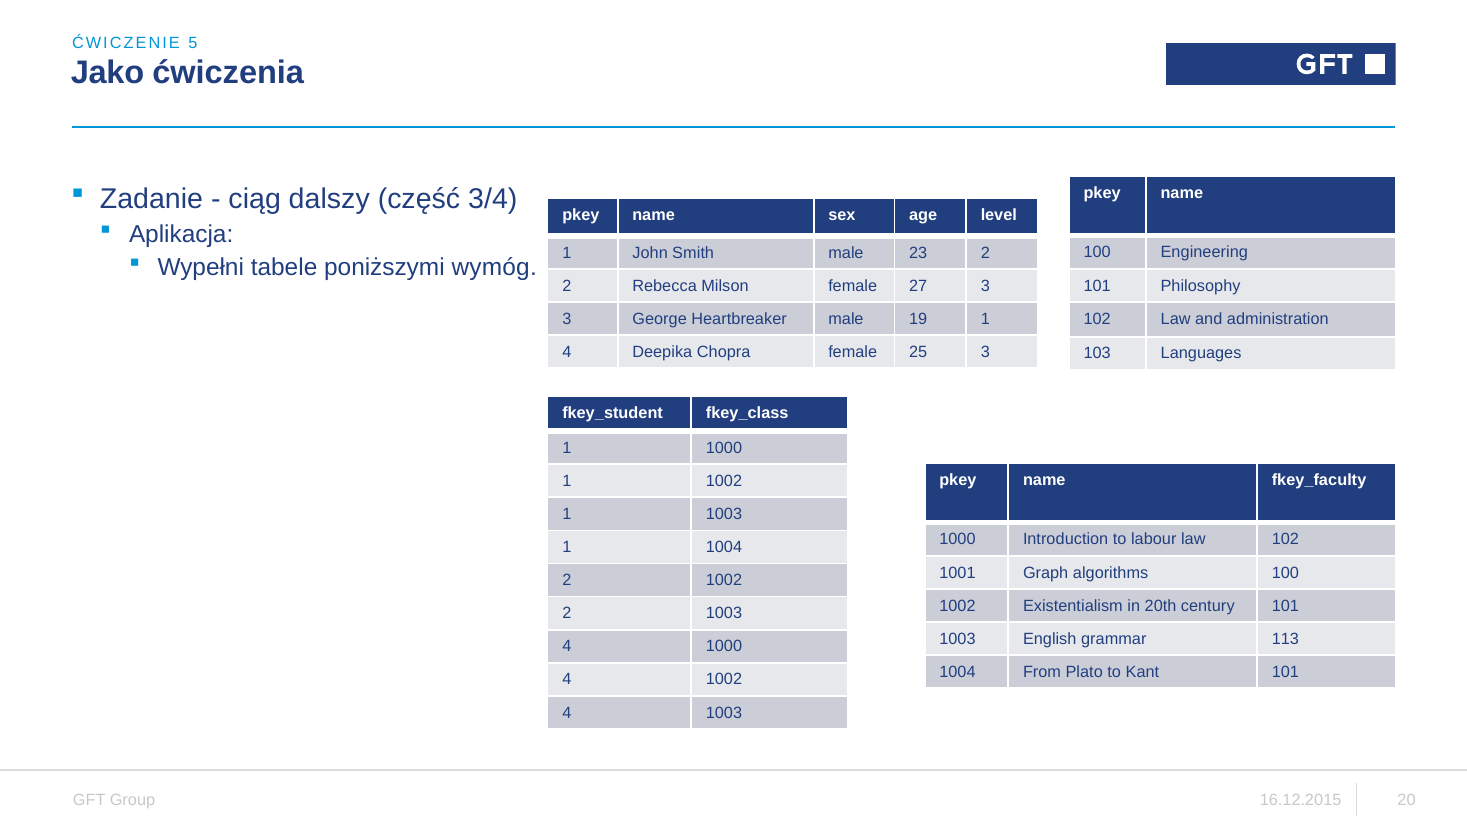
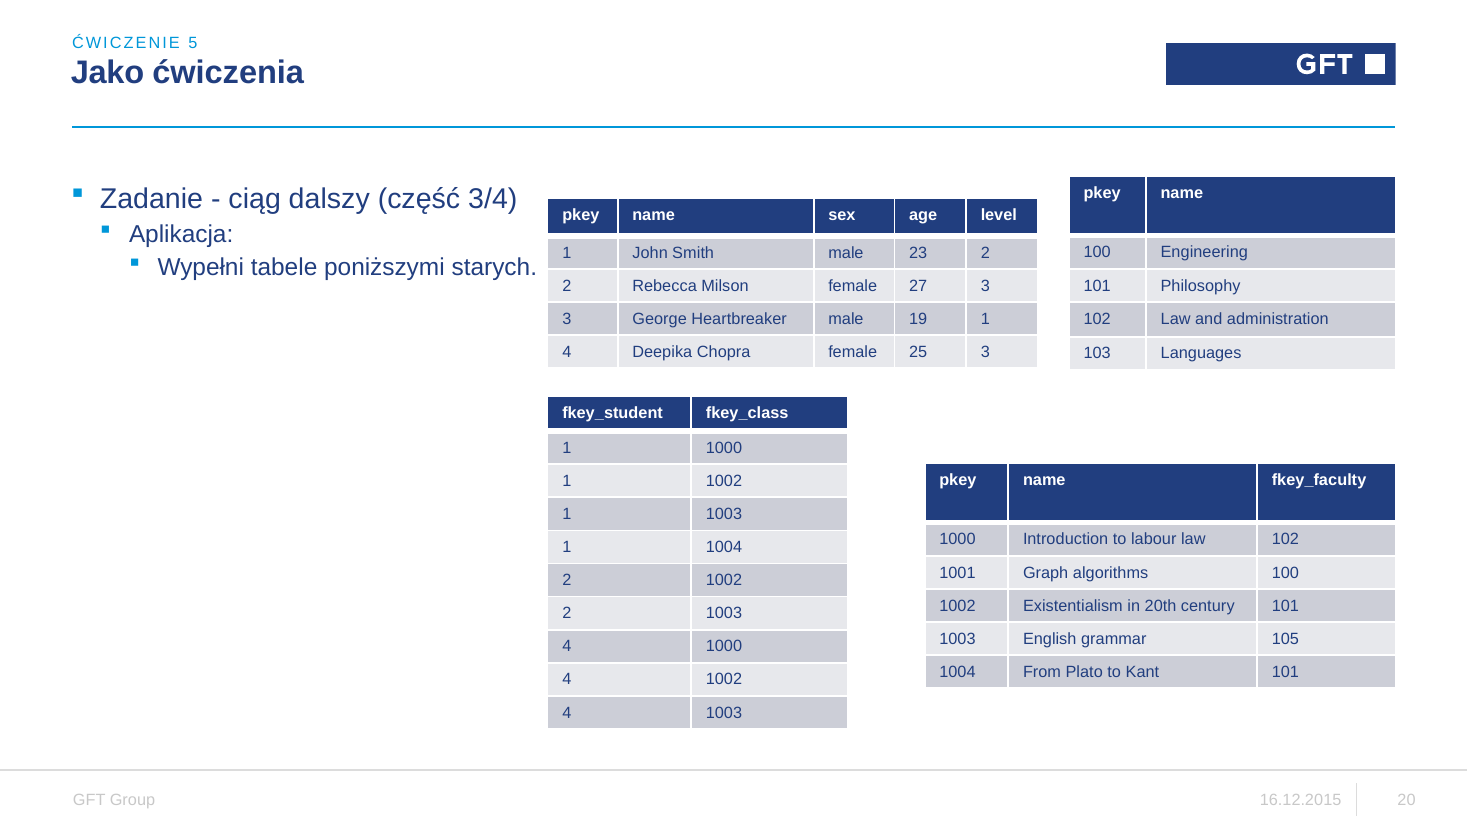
wymóg: wymóg -> starych (494, 268)
113: 113 -> 105 (1285, 639)
